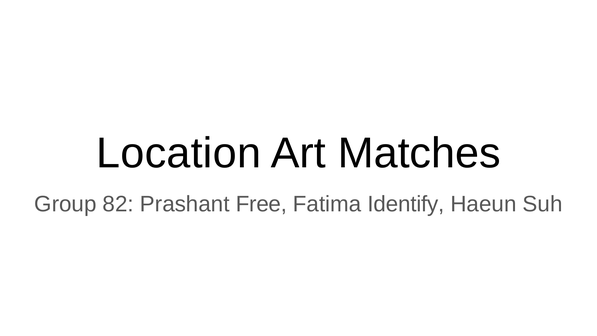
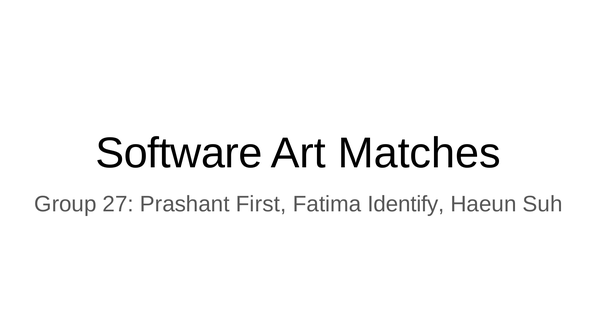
Location: Location -> Software (179, 153)
82: 82 -> 27 (118, 204)
Free: Free -> First (261, 204)
